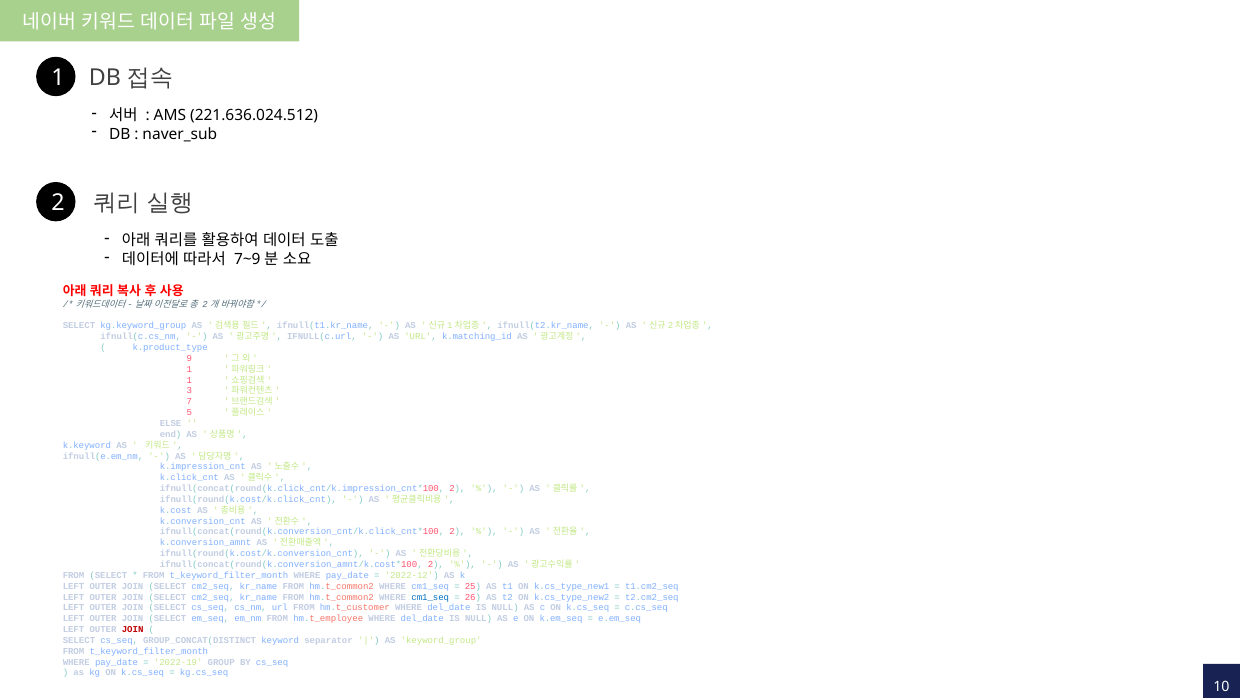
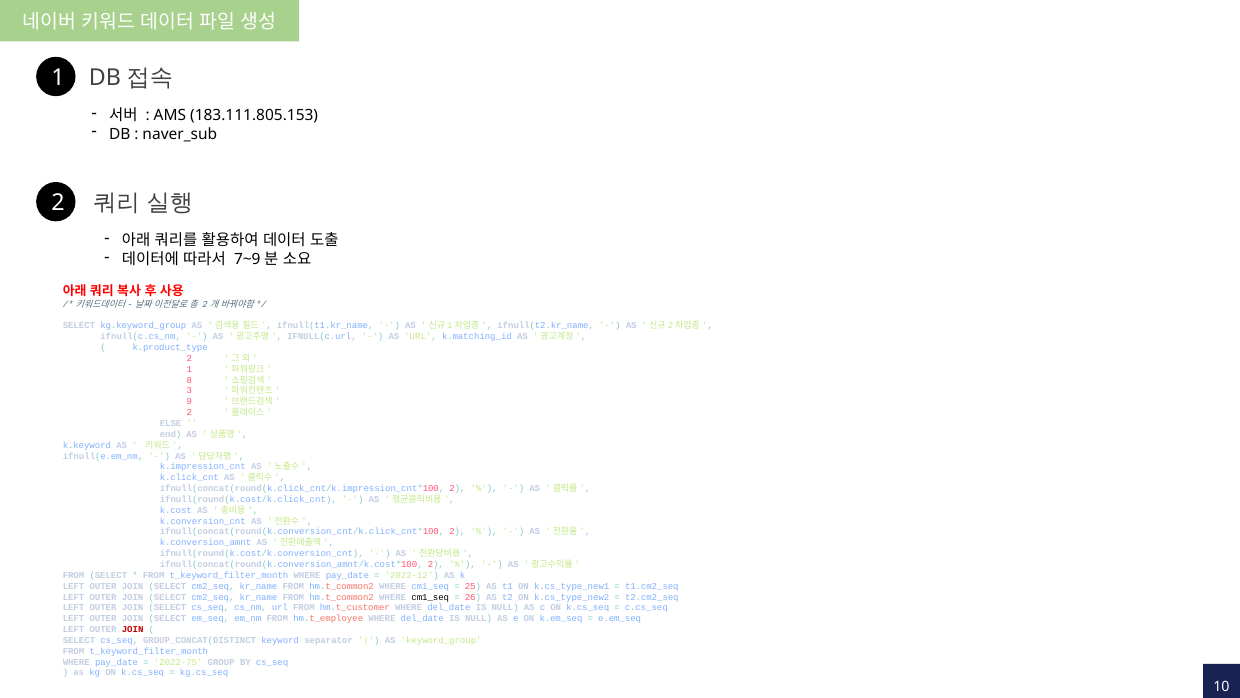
221.636.024.512: 221.636.024.512 -> 183.111.805.153 (254, 116)
9: 9 -> 2 (189, 358)
1: 1 -> 8 (189, 380)
7: 7 -> 9 (189, 402)
5: 5 -> 2 (189, 412)
cm1_seq colour: blue -> black (430, 597)
2022-19: 2022-19 -> 2022-75 (178, 662)
